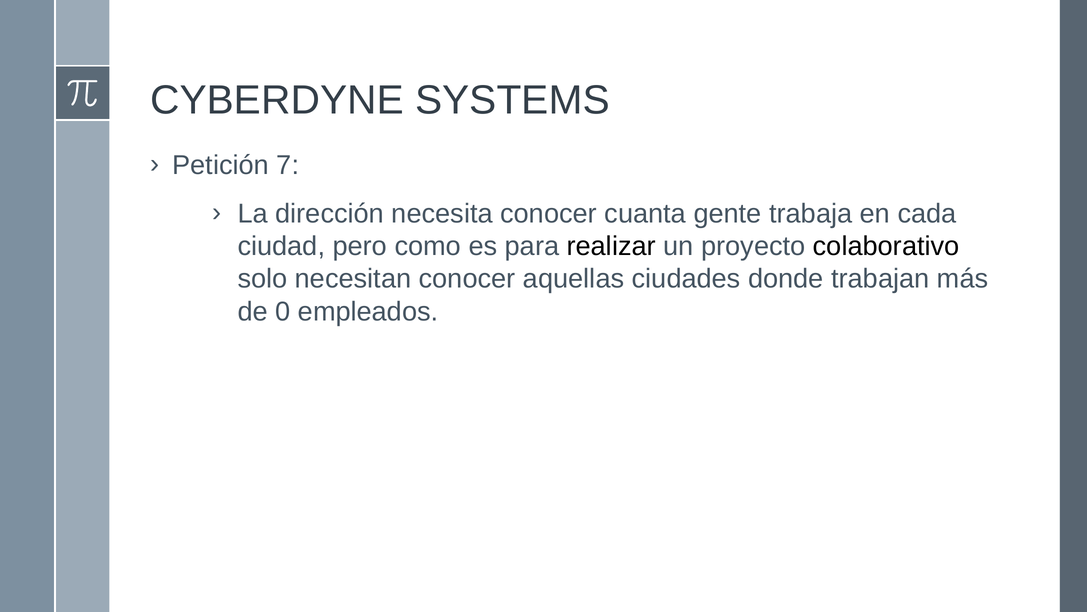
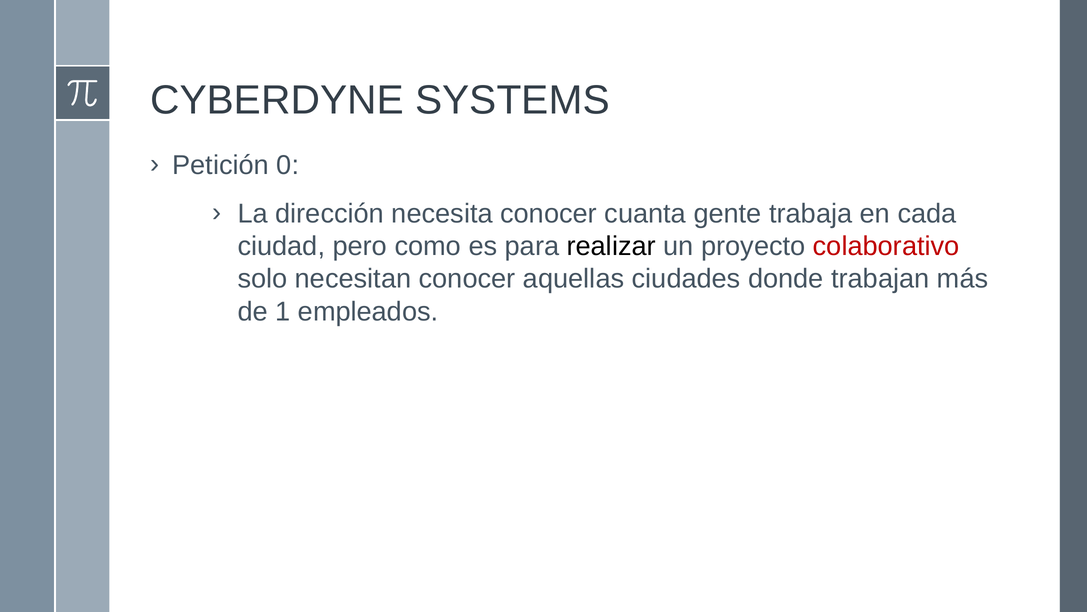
7: 7 -> 0 (288, 165)
colaborativo colour: black -> red (886, 246)
0: 0 -> 1 (283, 311)
